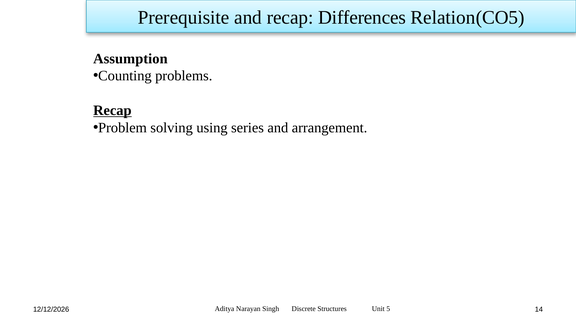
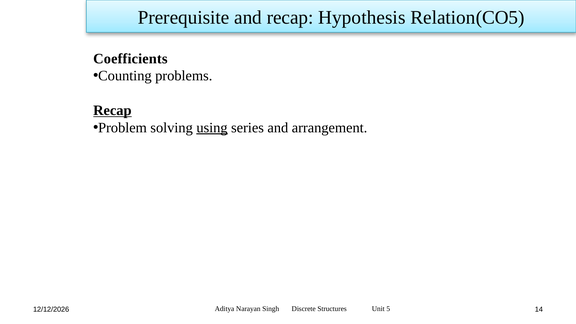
Differences: Differences -> Hypothesis (362, 18)
Assumption: Assumption -> Coefficients (130, 59)
using underline: none -> present (212, 128)
